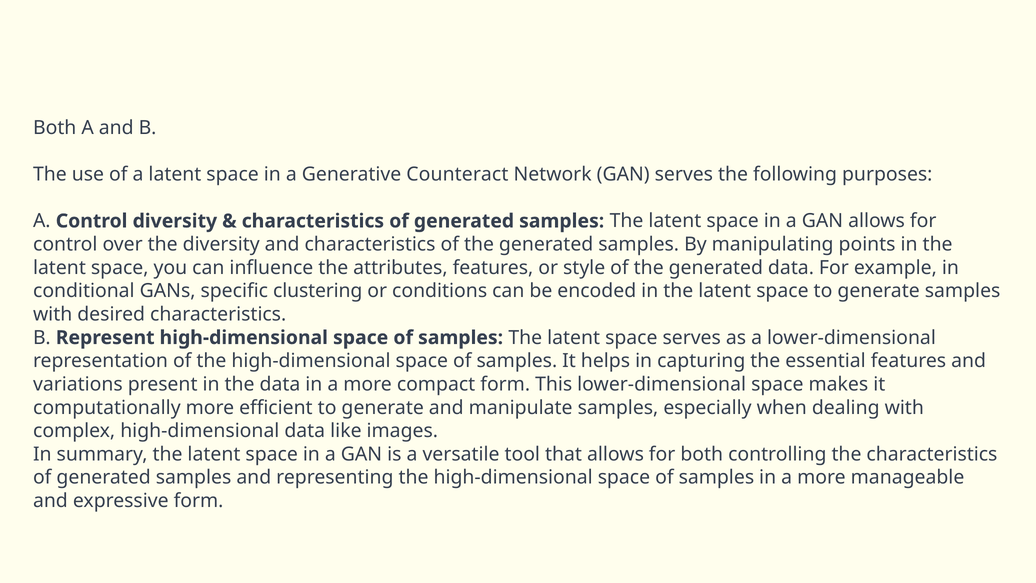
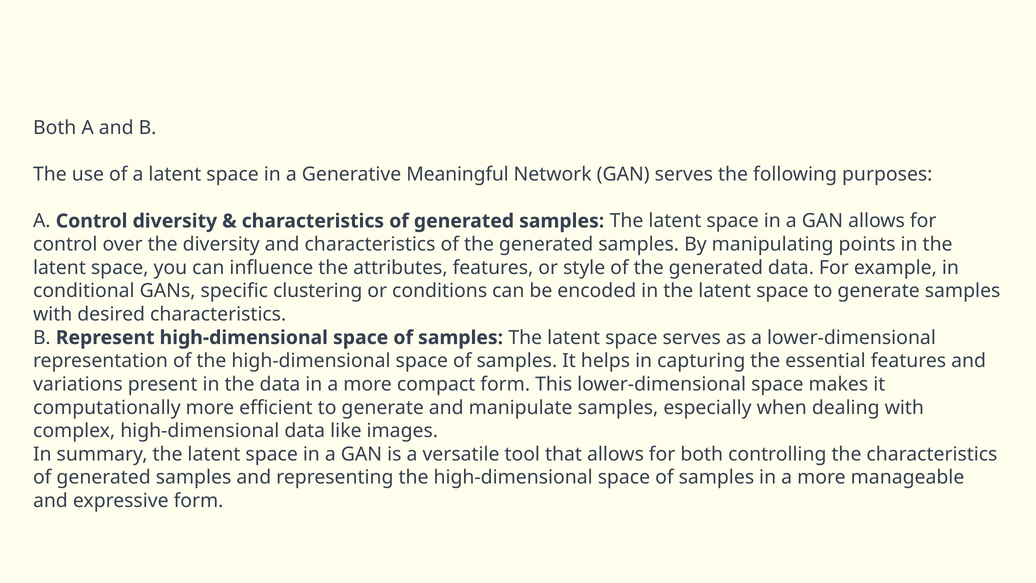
Counteract: Counteract -> Meaningful (458, 174)
